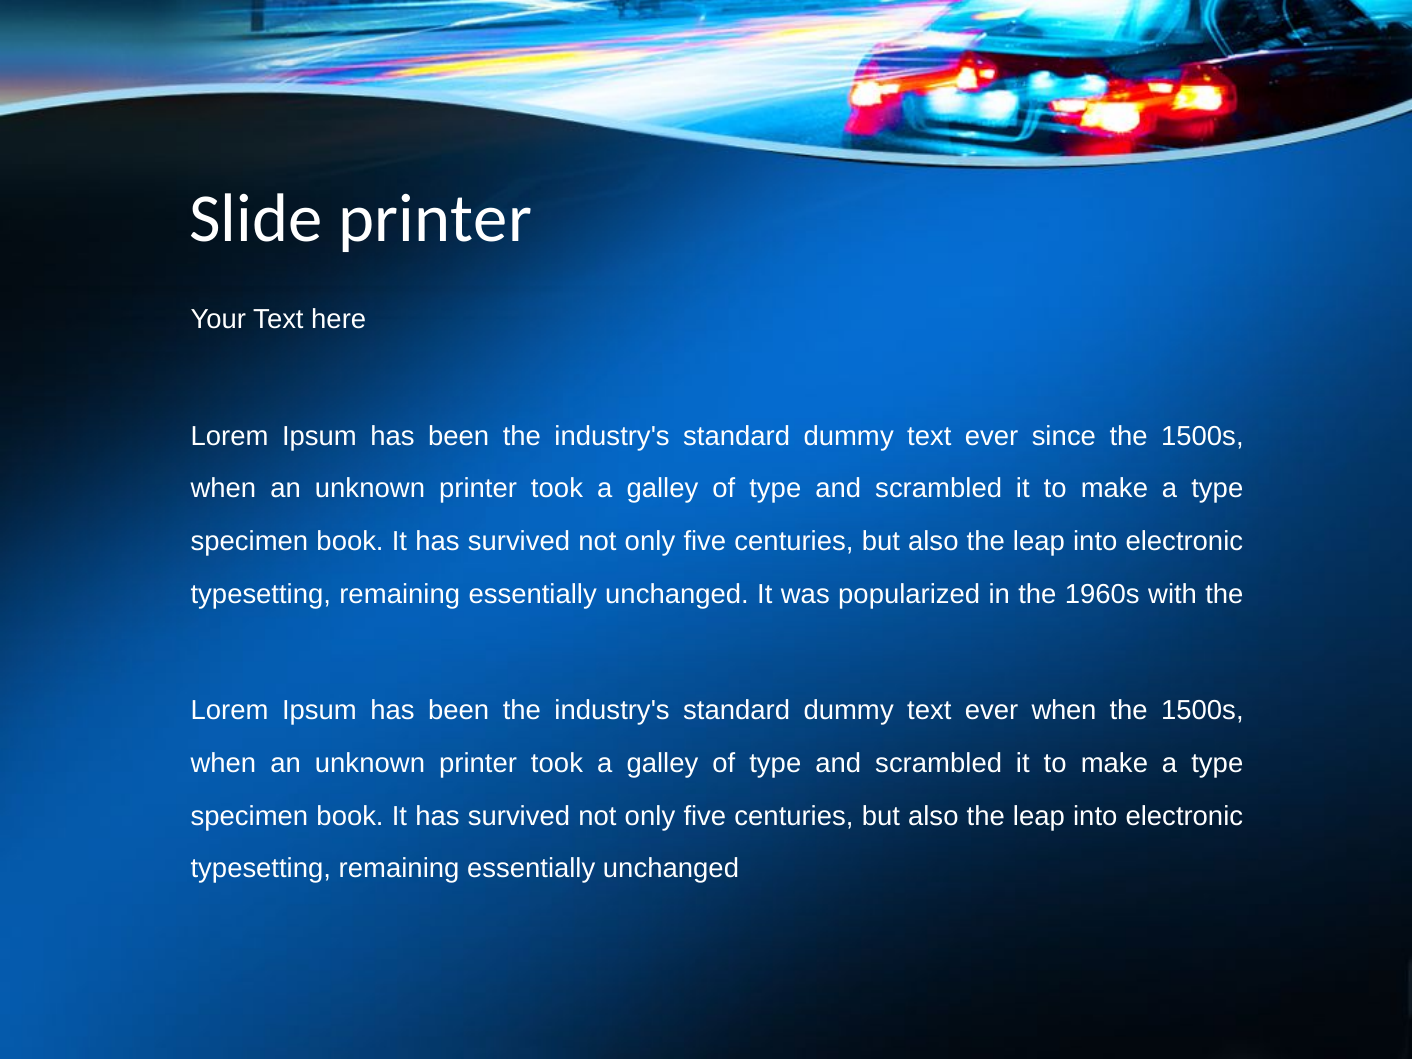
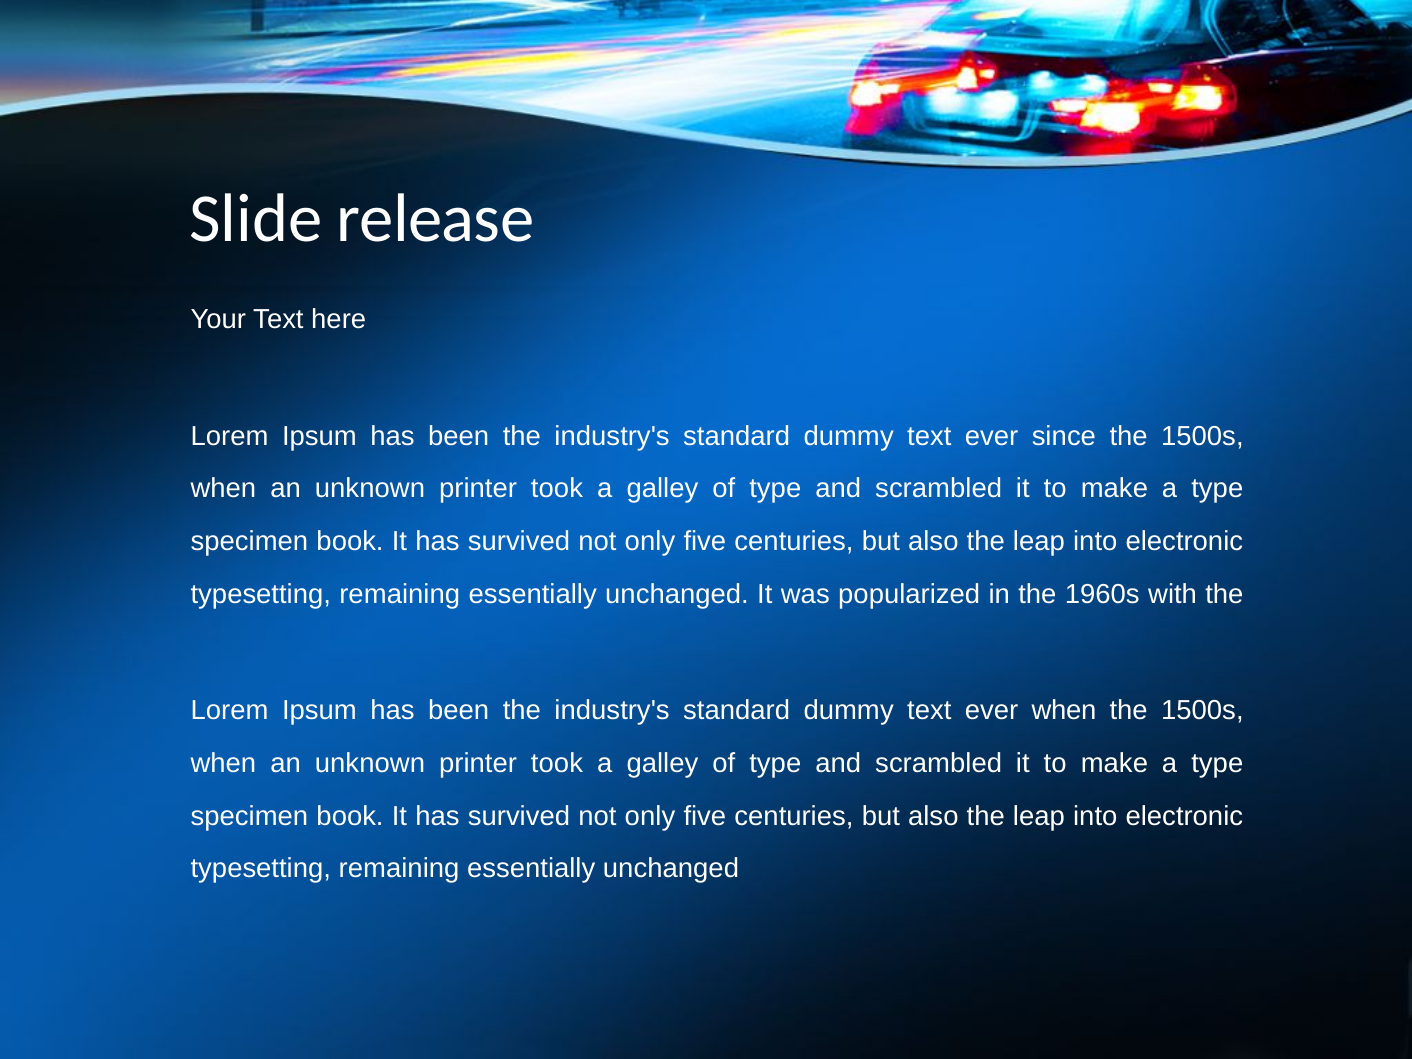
Slide printer: printer -> release (435, 218)
